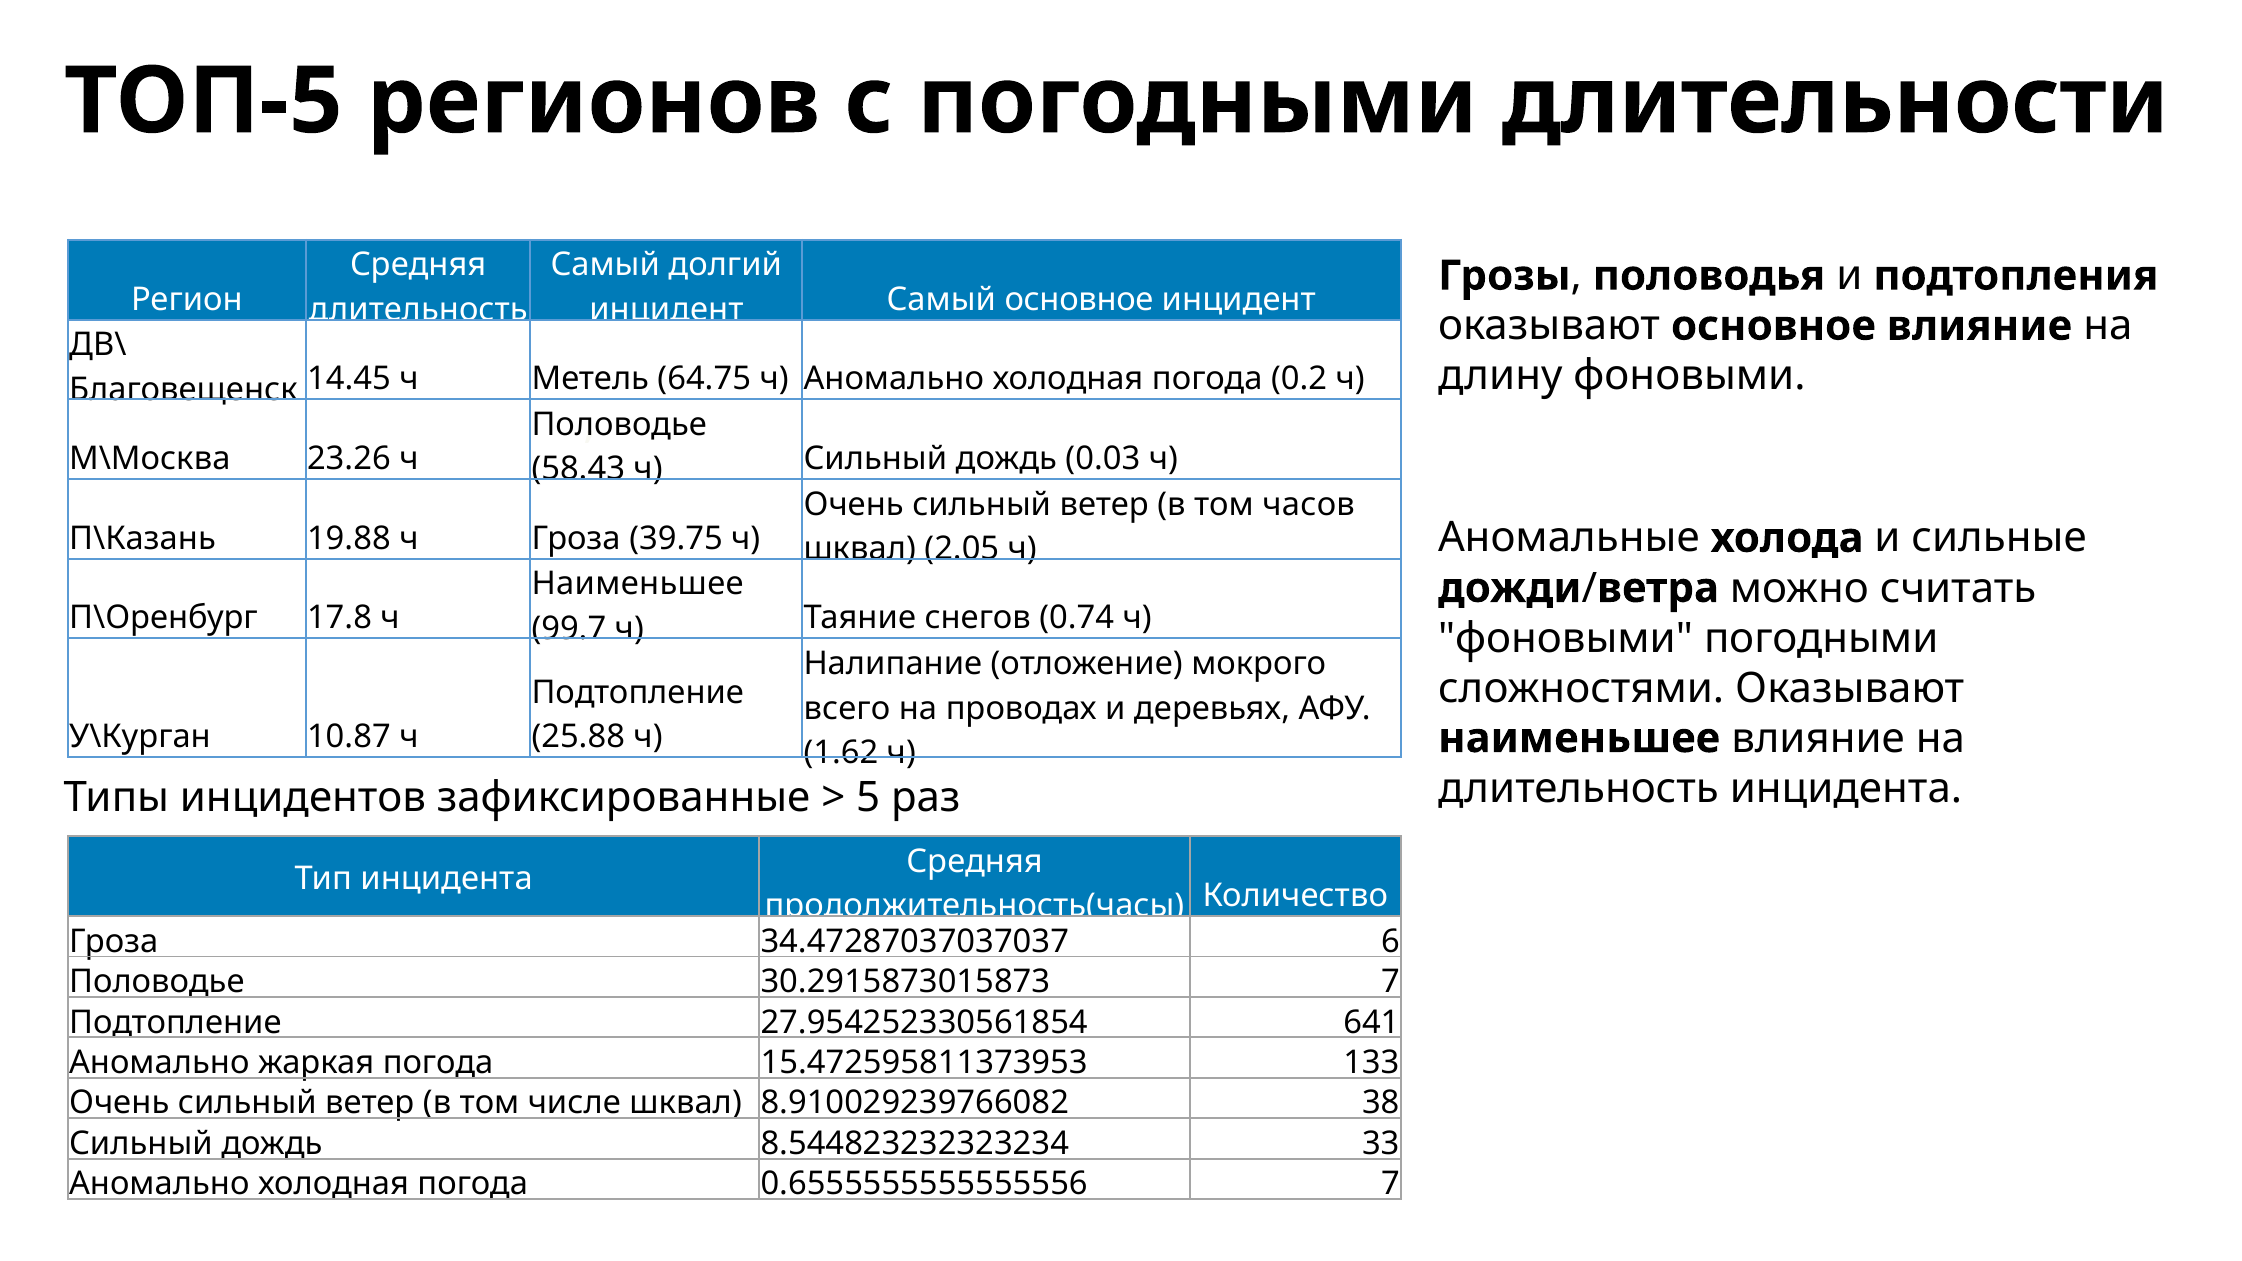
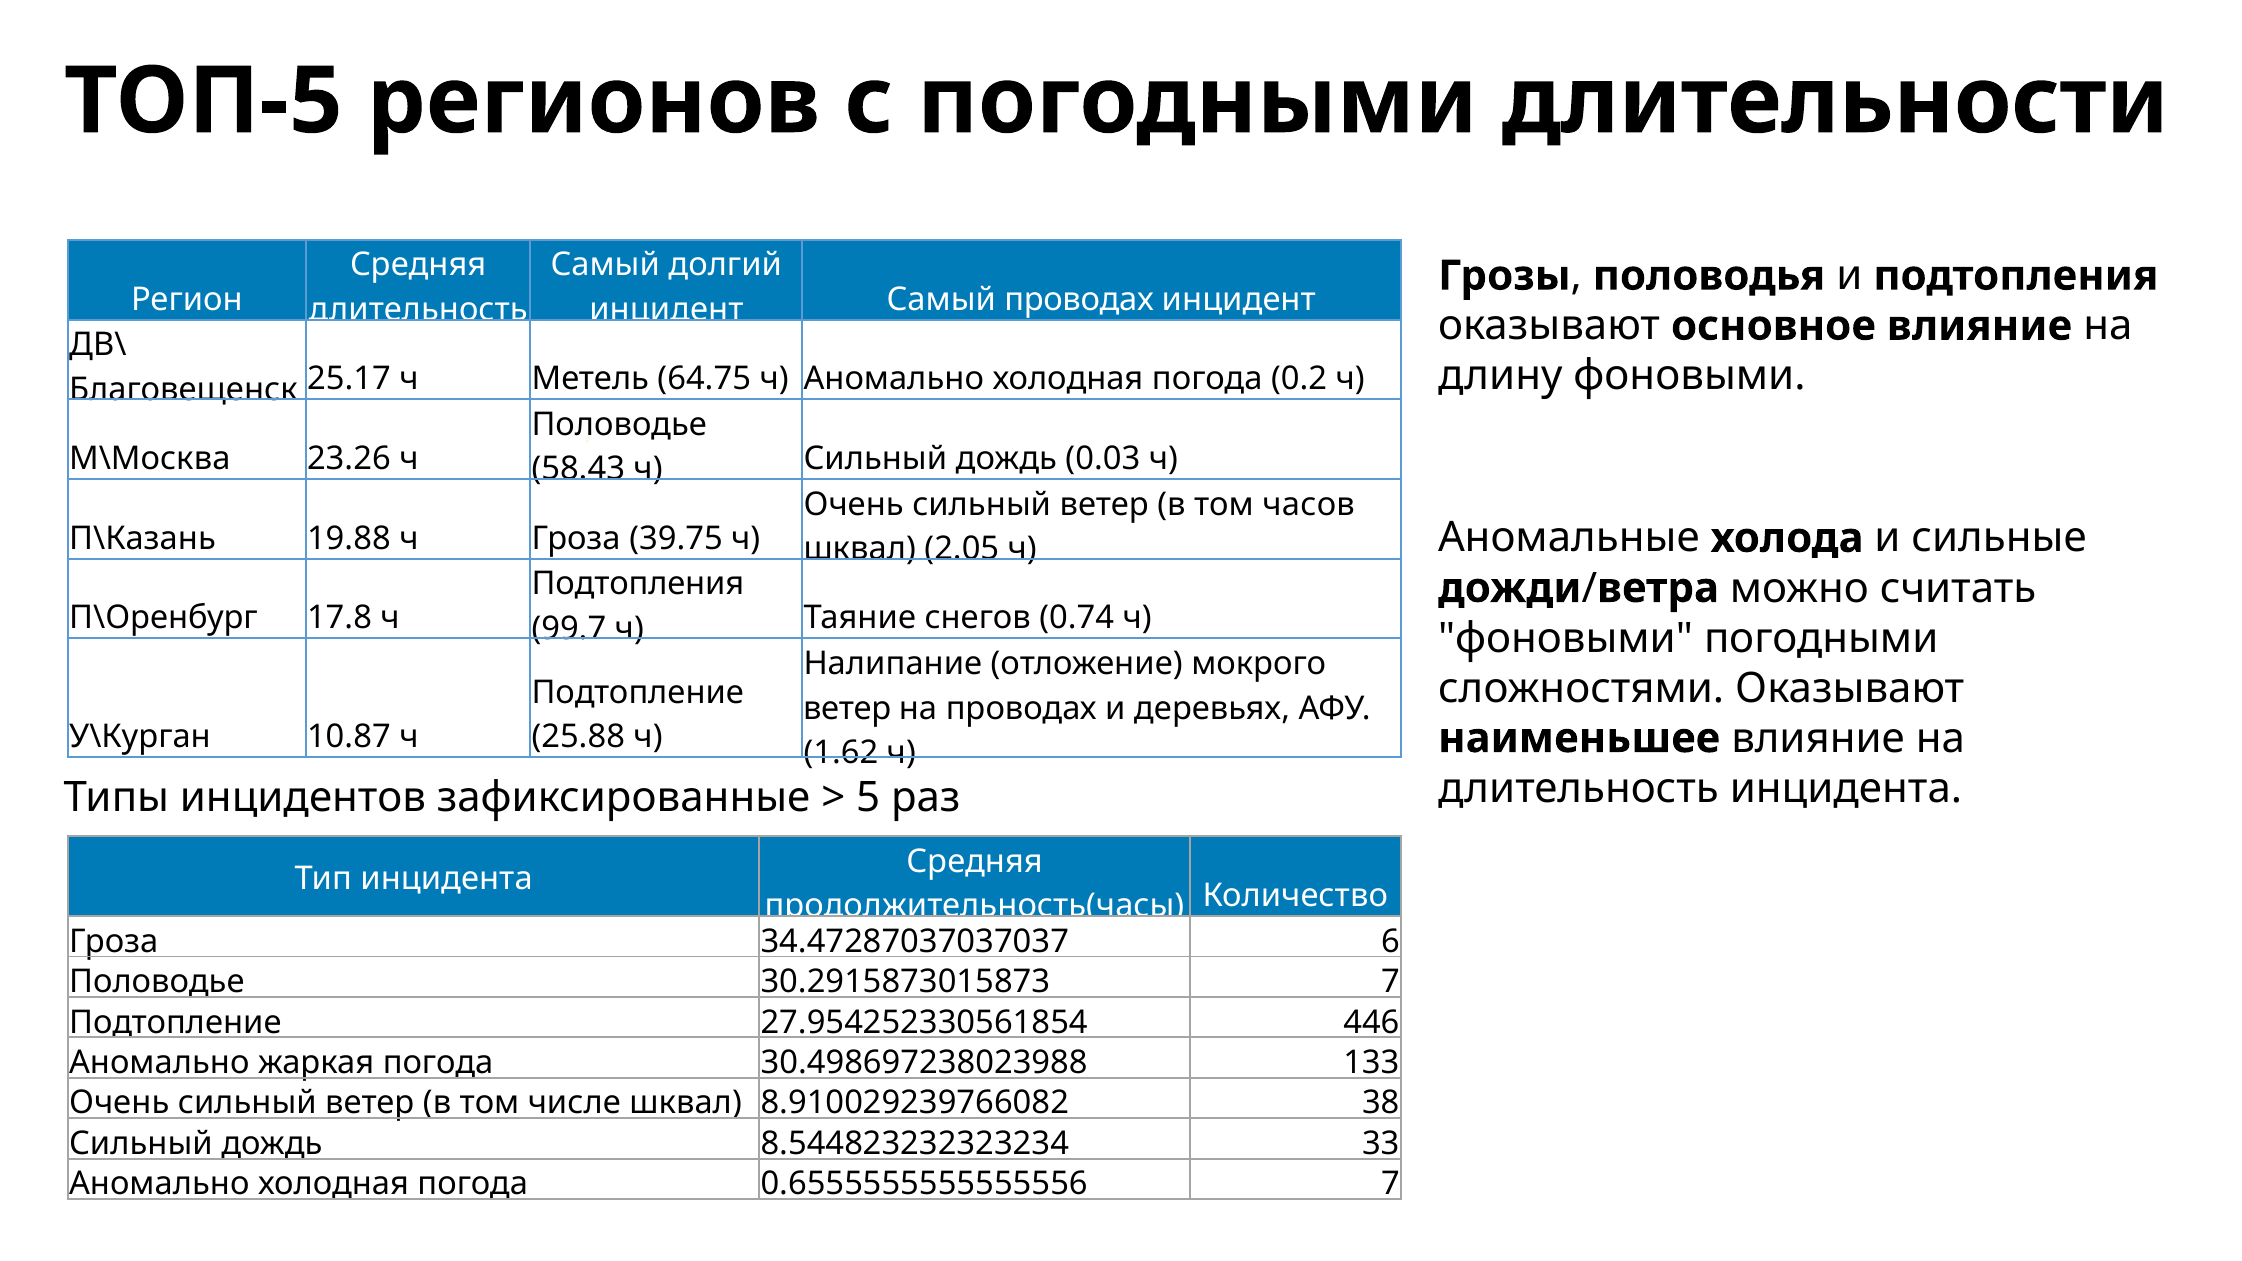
Самый основное: основное -> проводах (1079, 299)
14.45: 14.45 -> 25.17 (349, 379)
Наименьшее: Наименьшее -> Подтопления (638, 584)
всего: всего -> ветер (847, 708)
641: 641 -> 446 (1371, 1022)
15.472595811373953: 15.472595811373953 -> 30.498697238023988 (924, 1063)
